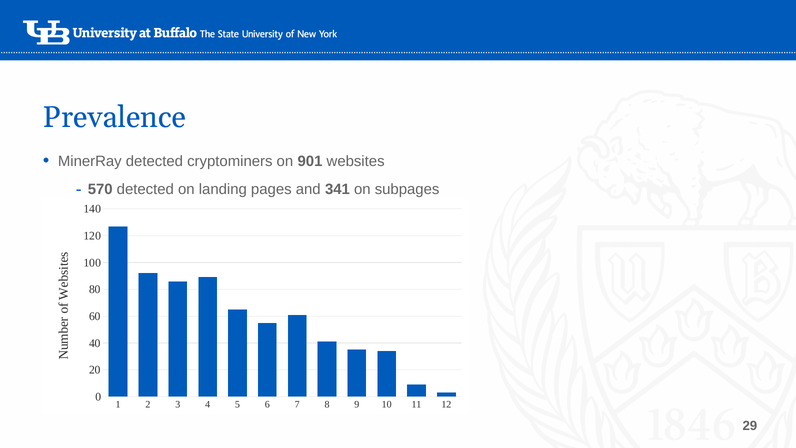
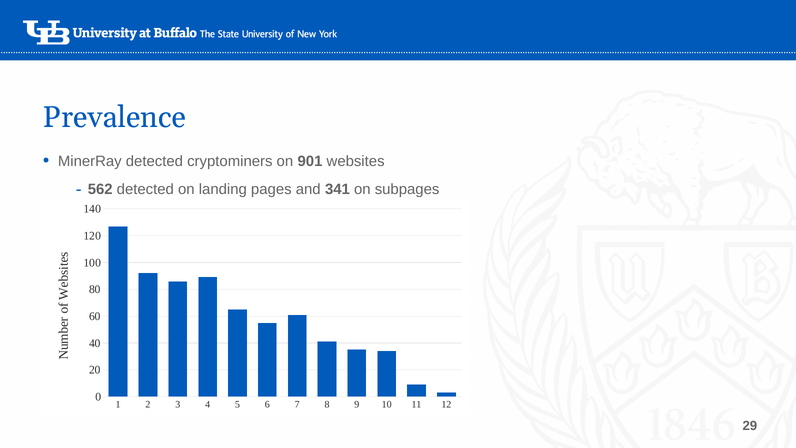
570: 570 -> 562 (100, 189)
